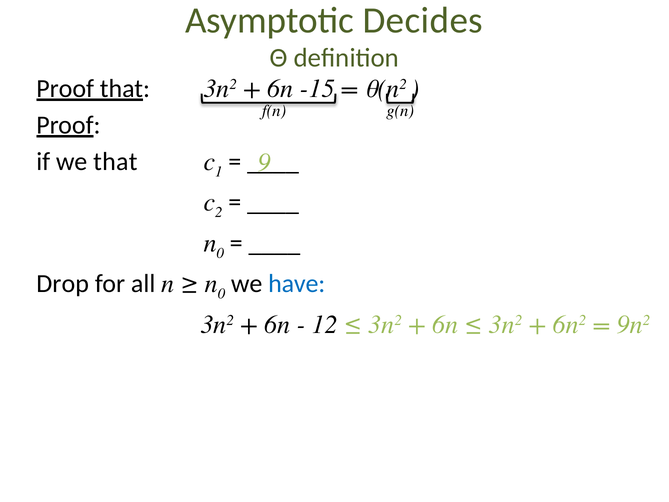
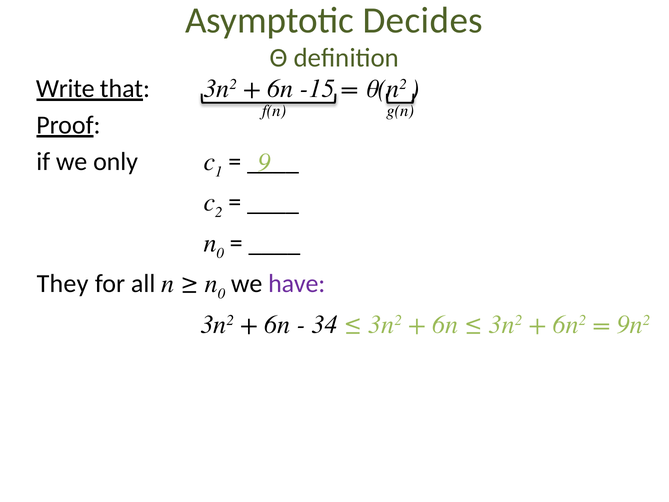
Proof: Proof -> Write (65, 89)
we that: that -> only (116, 162)
Drop: Drop -> They (63, 284)
have colour: blue -> purple (297, 284)
12: 12 -> 34 (325, 324)
